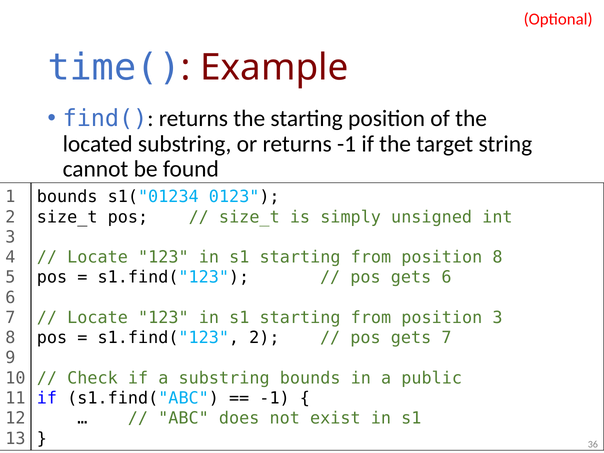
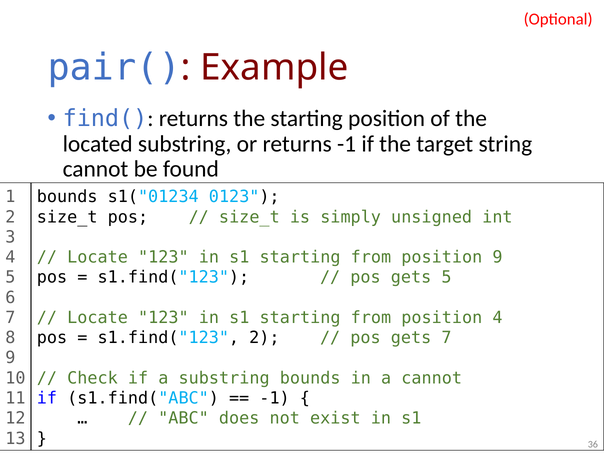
time(: time( -> pair( (114, 68)
position 8: 8 -> 9 (497, 257)
gets 6: 6 -> 5 (447, 277)
position 3: 3 -> 4 (497, 318)
a public: public -> cannot (432, 378)
